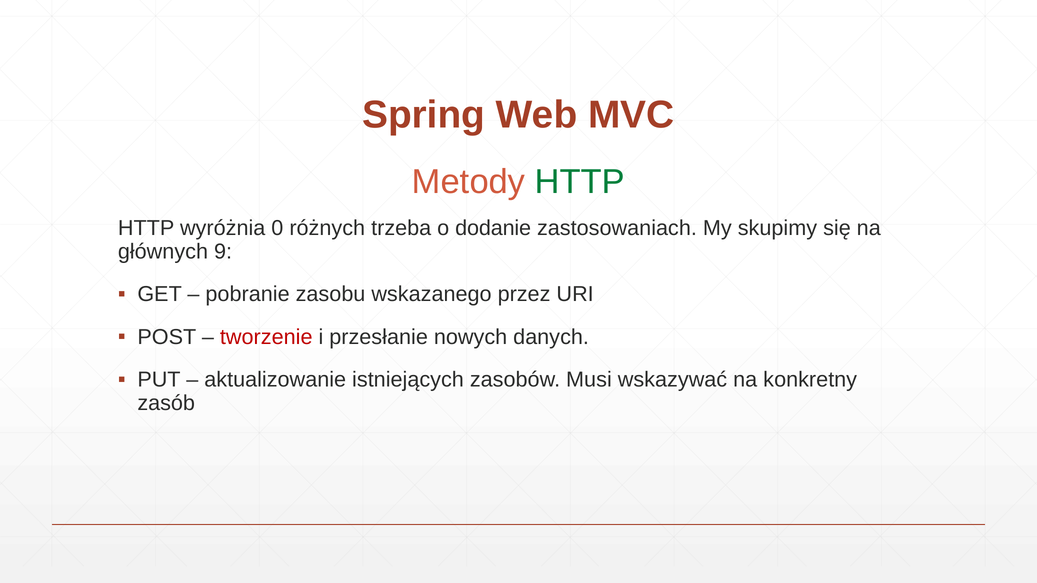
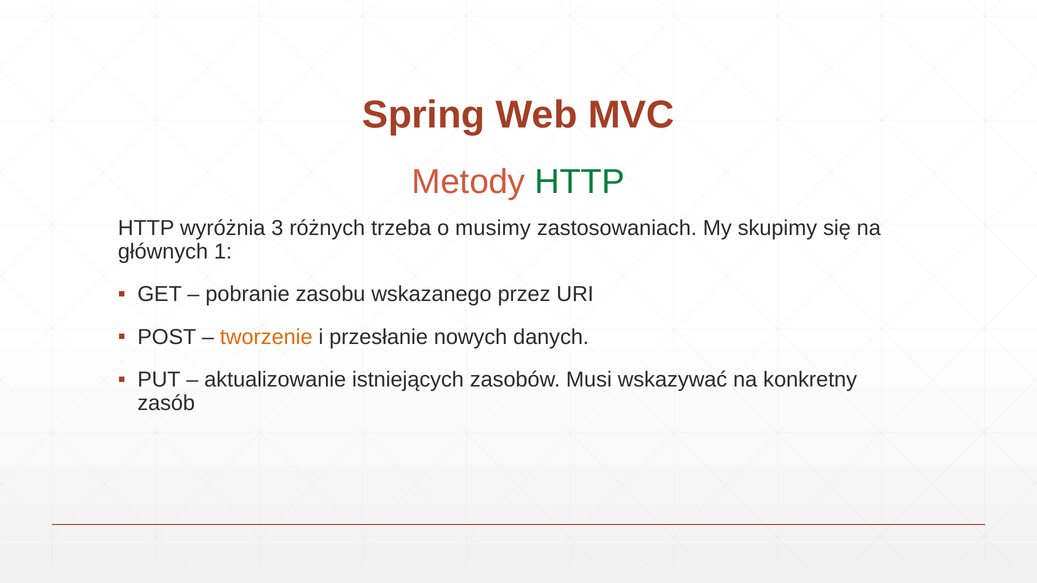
0: 0 -> 3 (277, 228)
dodanie: dodanie -> musimy (493, 228)
9: 9 -> 1 (223, 252)
tworzenie colour: red -> orange (266, 337)
